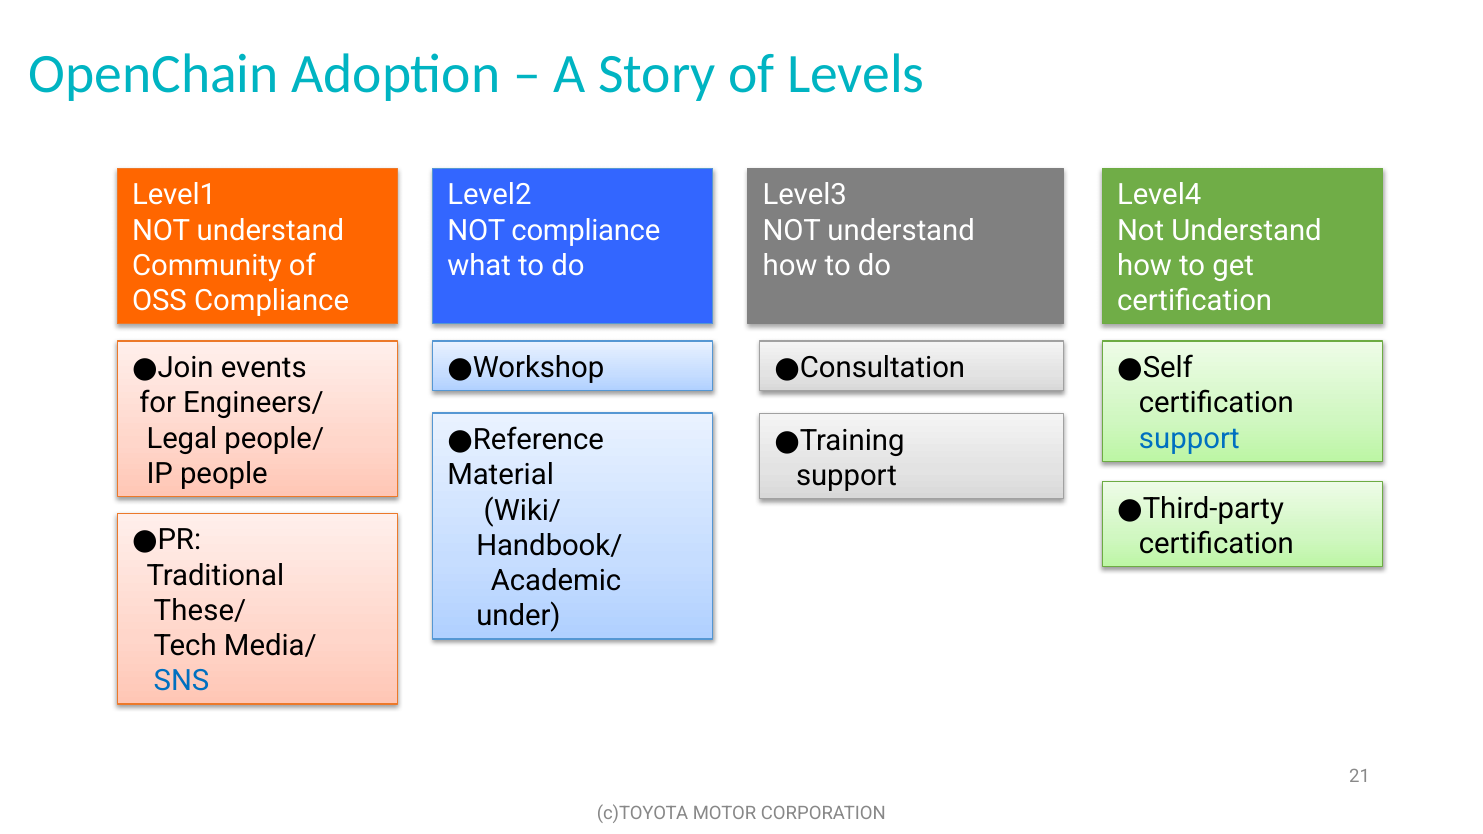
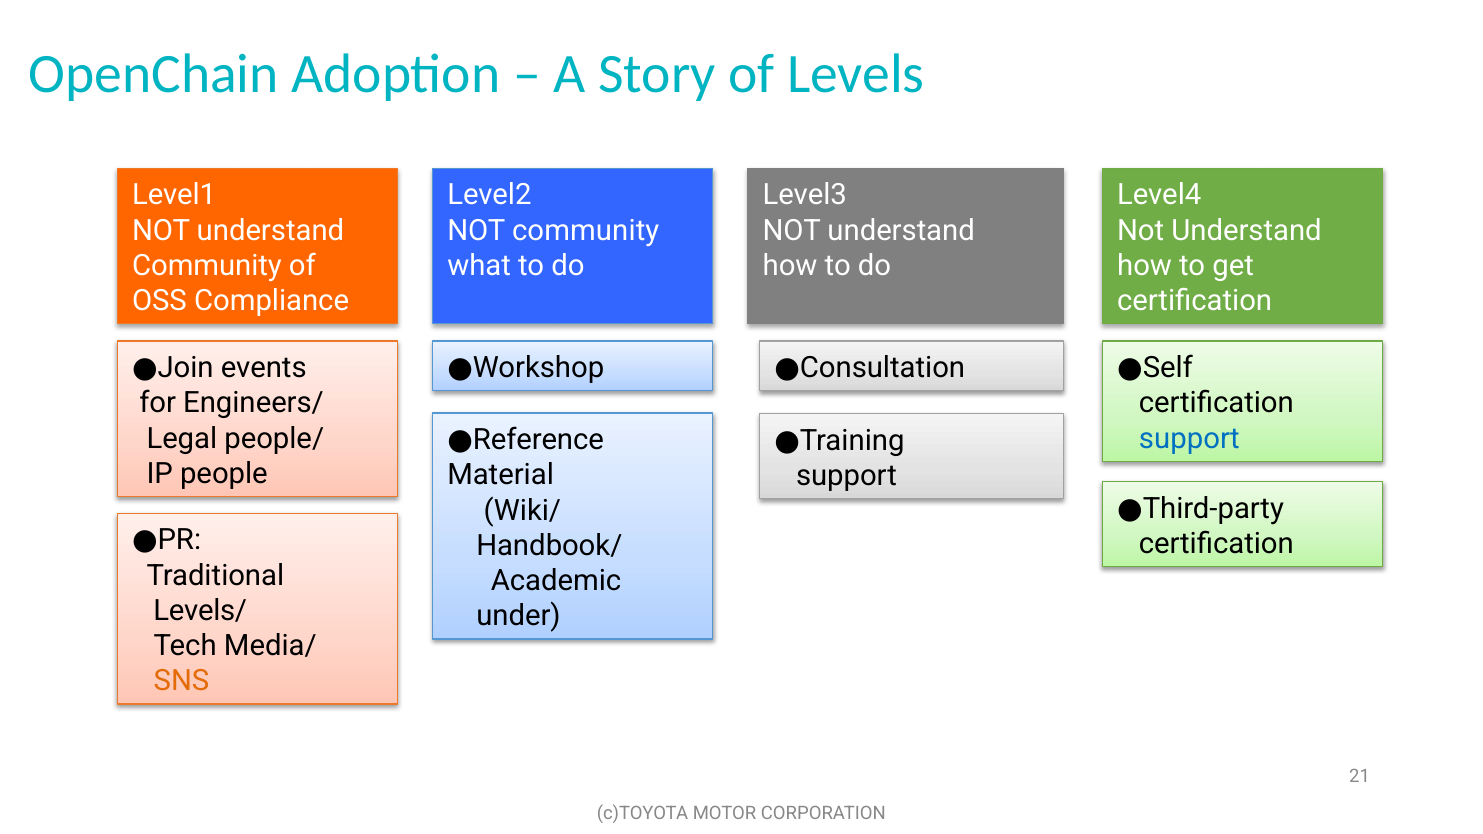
NOT compliance: compliance -> community (586, 231)
These/: These/ -> Levels/ (200, 611)
SNS colour: blue -> orange (182, 681)
